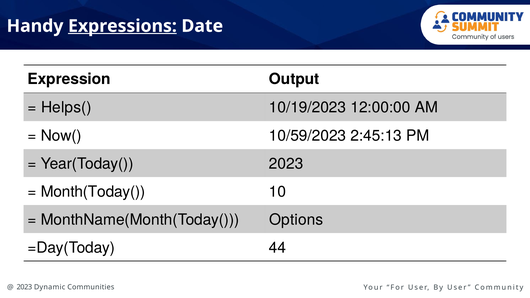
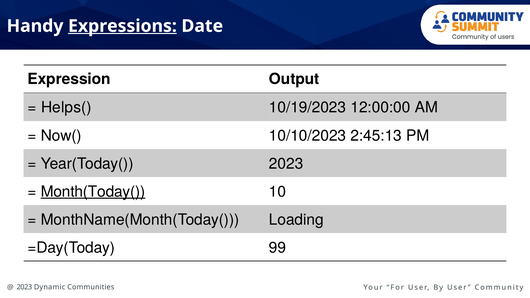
10/59/2023: 10/59/2023 -> 10/10/2023 (308, 136)
Month(Today( underline: none -> present (93, 192)
Options: Options -> Loading (296, 220)
44: 44 -> 99 (278, 248)
